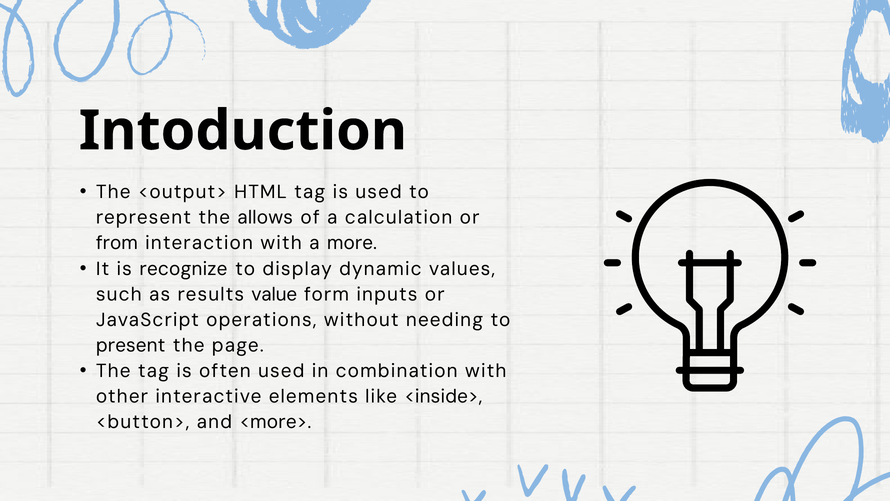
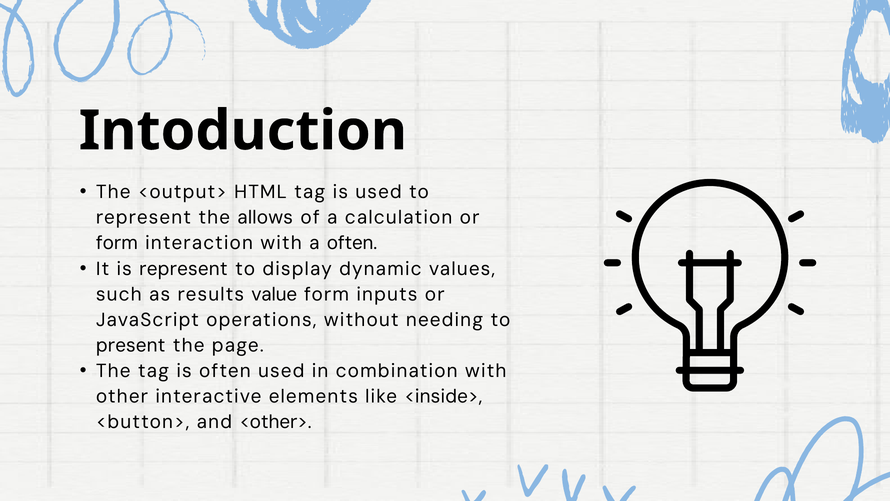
from: from -> form (117, 243)
a more: more -> often (352, 243)
is recognize: recognize -> represent (183, 269)
<more>: <more> -> <other> (276, 422)
